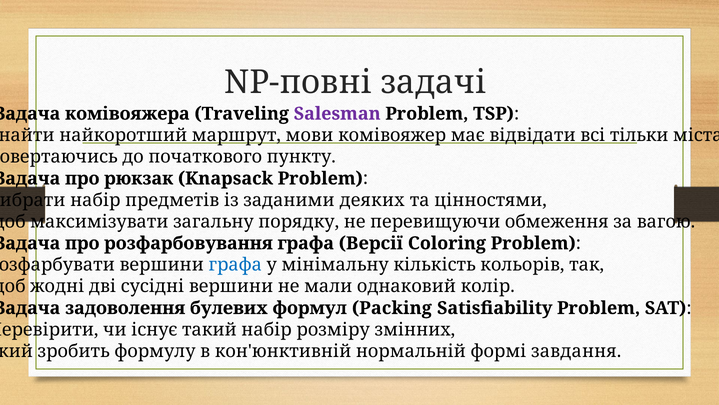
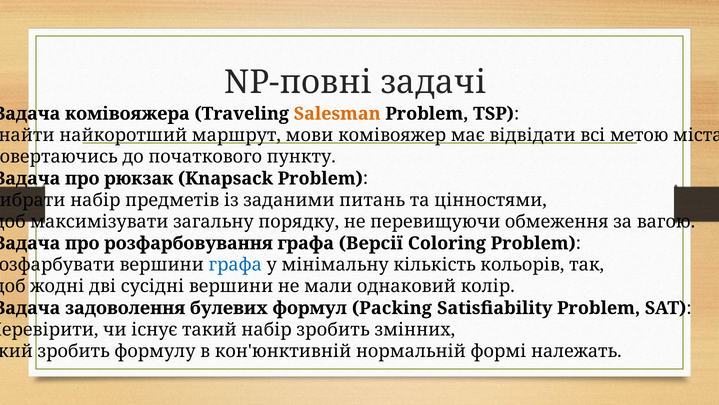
Salesman colour: purple -> orange (337, 114)
тільки: тільки -> метою (639, 135)
деяких: деяких -> питань (372, 200)
набір розміру: розміру -> зробить (333, 329)
завдання: завдання -> належать (576, 351)
